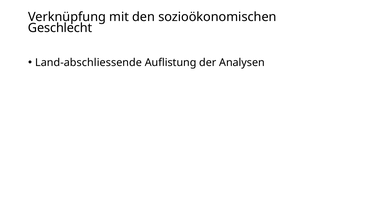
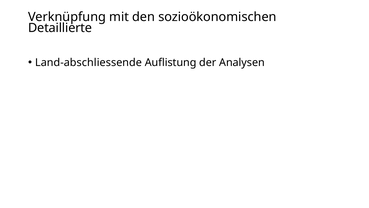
Geschlecht: Geschlecht -> Detaillierte (60, 28)
